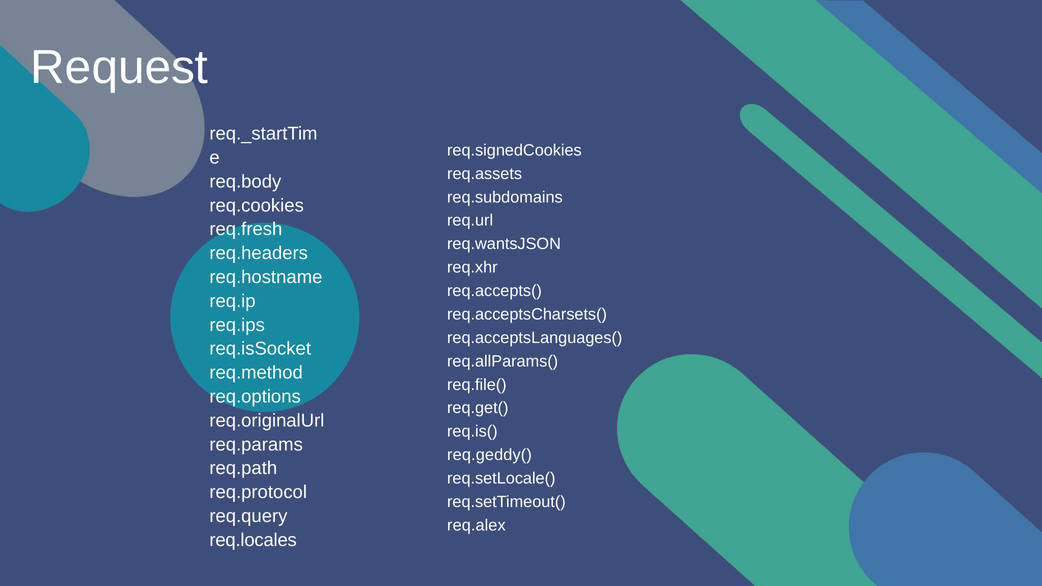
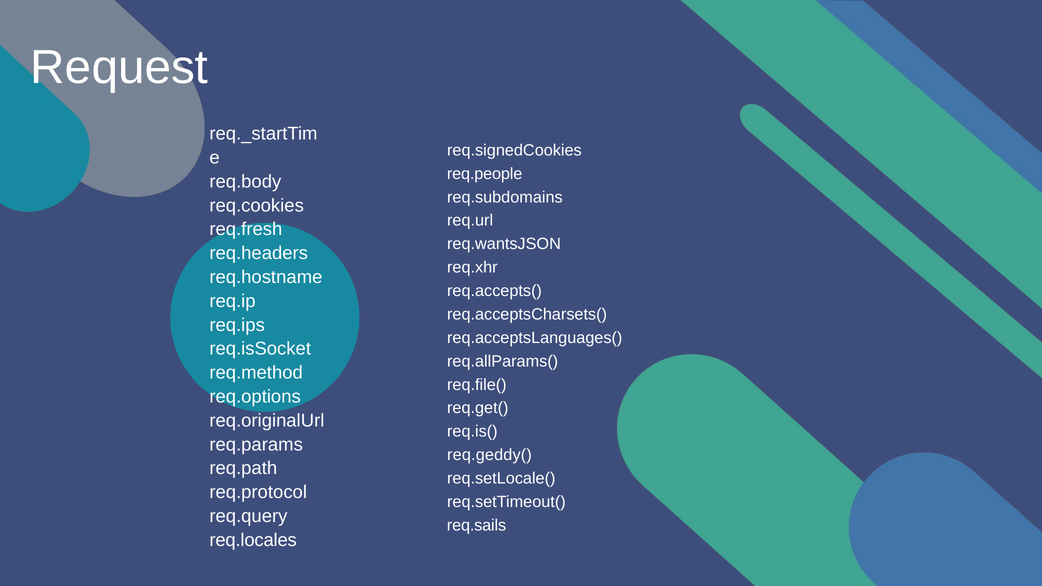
req.assets: req.assets -> req.people (485, 174)
req.alex: req.alex -> req.sails (477, 525)
